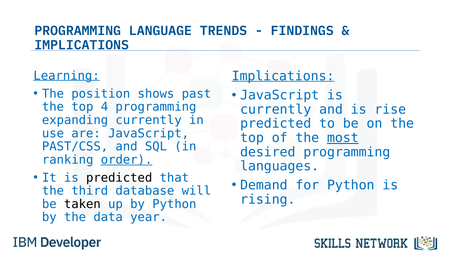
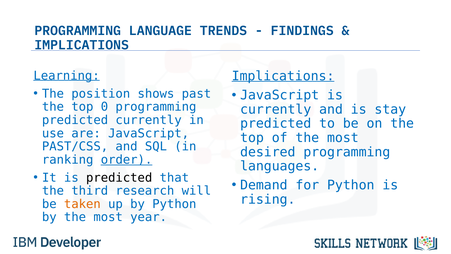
4: 4 -> 0 (104, 107)
rise: rise -> stay (390, 109)
expanding: expanding -> predicted (75, 120)
most underline: present -> none (343, 138)
database: database -> research (145, 191)
taken colour: black -> orange (82, 204)
by the data: data -> most (108, 217)
